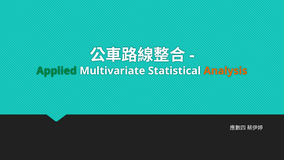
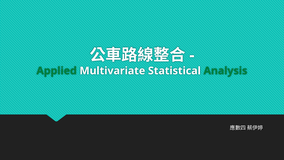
Analysis colour: orange -> green (225, 71)
